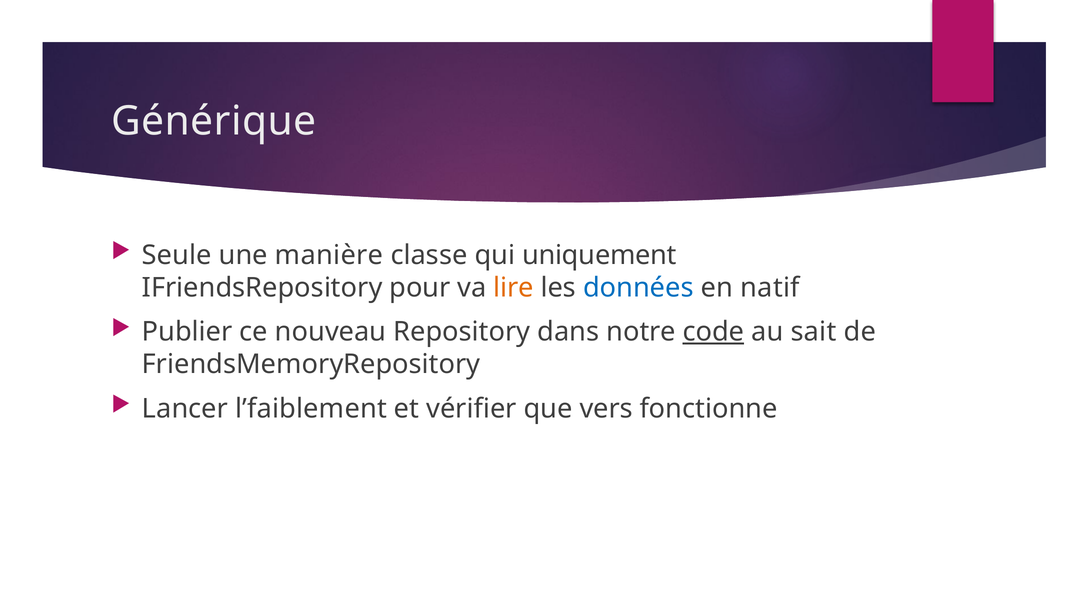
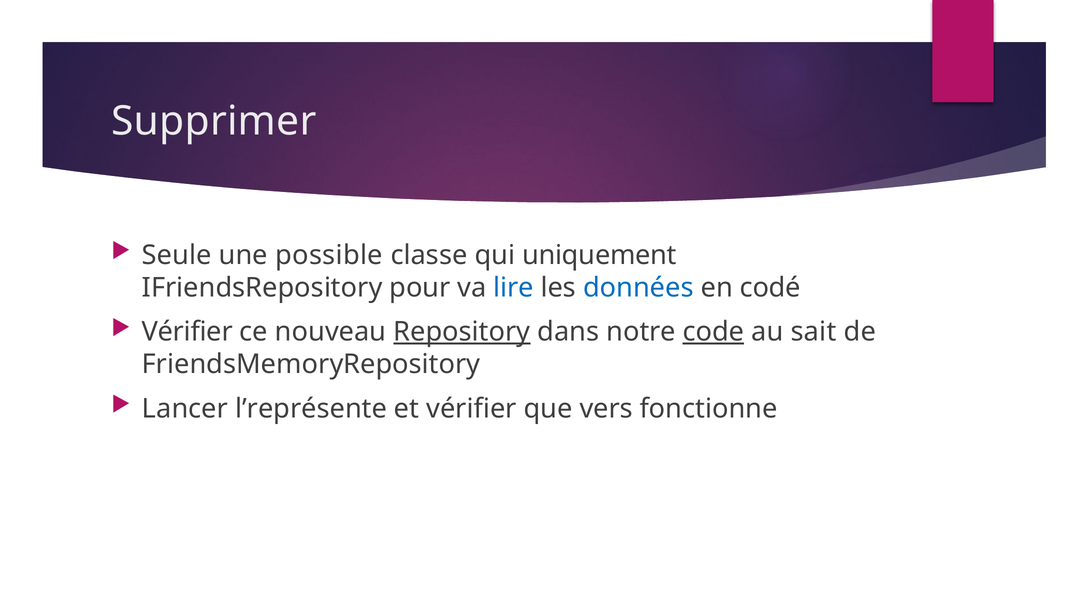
Générique: Générique -> Supprimer (214, 121)
manière: manière -> possible (329, 255)
lire colour: orange -> blue (514, 288)
natif: natif -> codé (770, 288)
Publier: Publier -> Vérifier (187, 332)
Repository underline: none -> present (462, 332)
l’faiblement: l’faiblement -> l’représente (311, 408)
